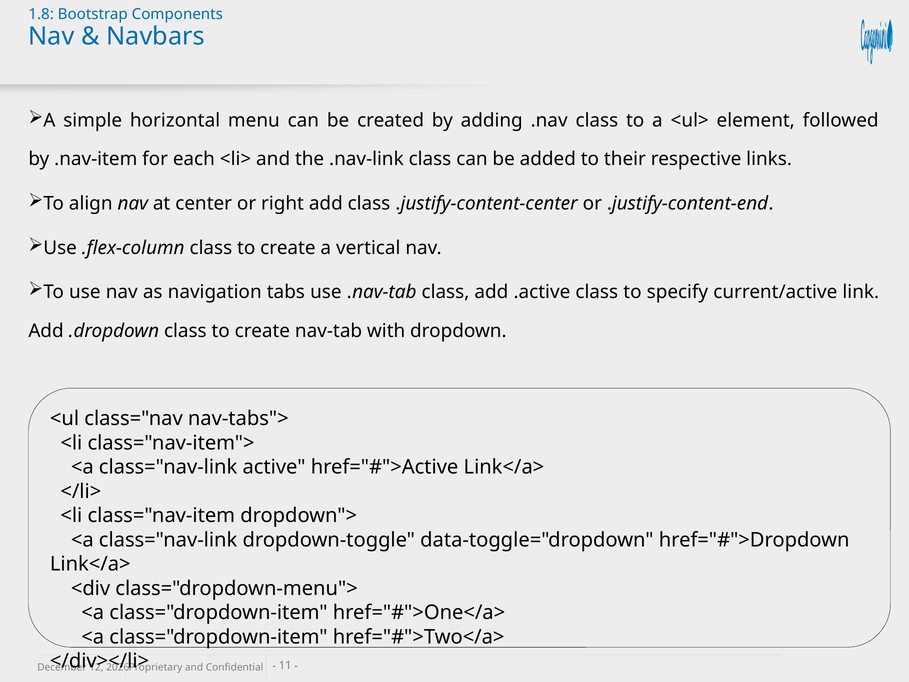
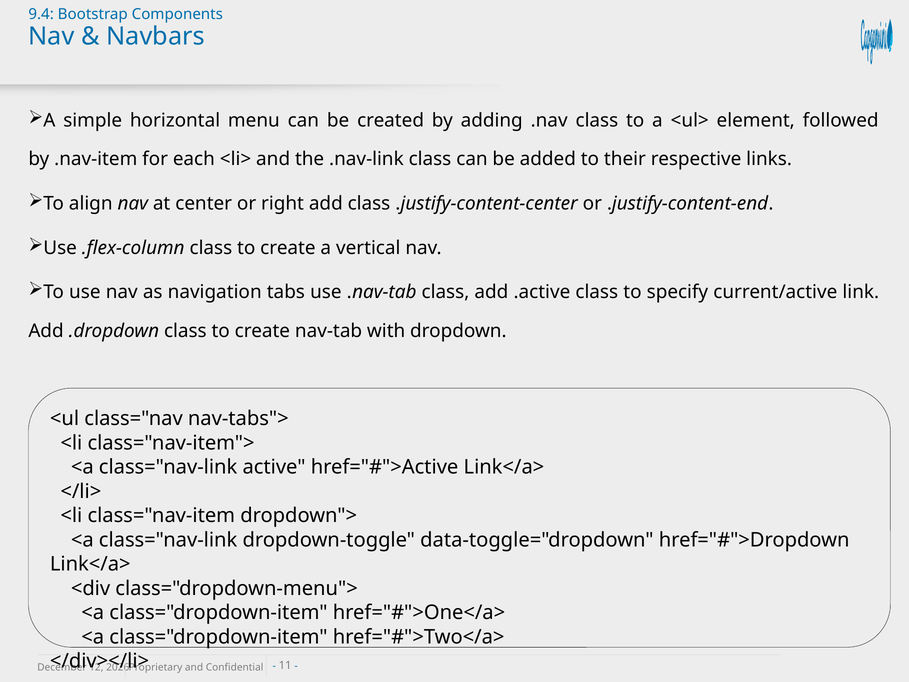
1.8: 1.8 -> 9.4 (41, 14)
